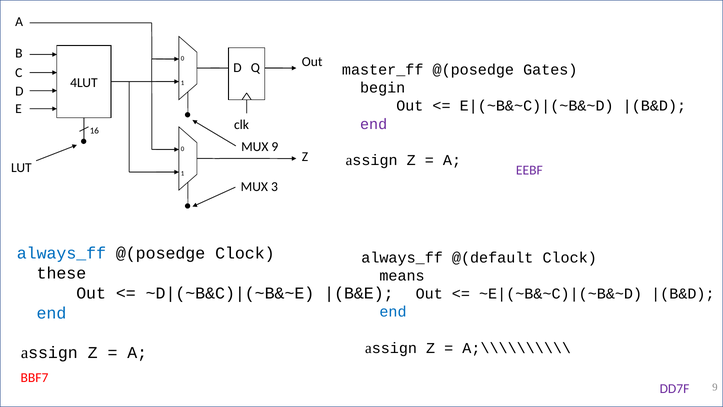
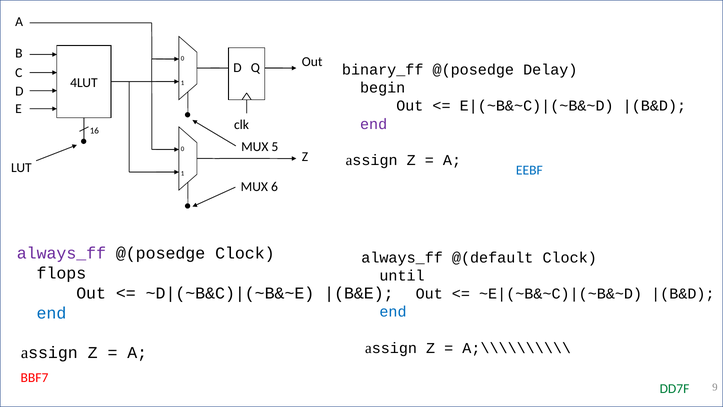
master_ff: master_ff -> binary_ff (383, 70)
Gates: Gates -> Delay (550, 70)
MUX 9: 9 -> 5 (275, 147)
EEBF colour: purple -> blue (529, 170)
3: 3 -> 6 (274, 187)
always_ff colour: blue -> purple (61, 253)
these: these -> flops (61, 273)
means: means -> until (402, 275)
DD7F colour: purple -> green (675, 388)
